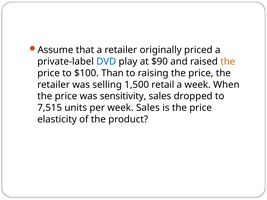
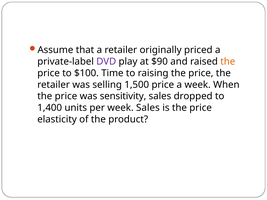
DVD colour: blue -> purple (106, 62)
Than: Than -> Time (112, 73)
1,500 retail: retail -> price (163, 85)
7,515: 7,515 -> 1,400 (50, 108)
